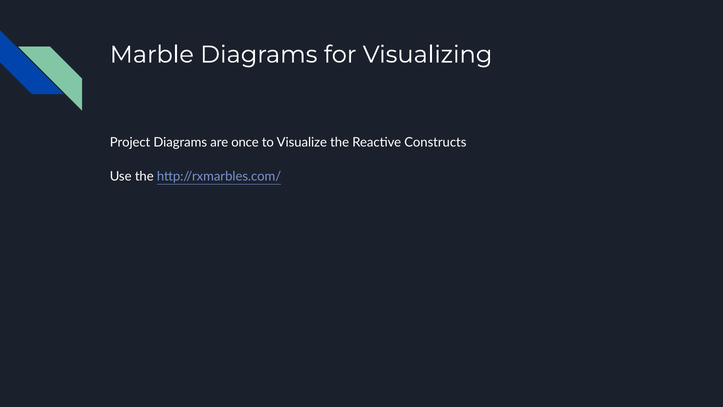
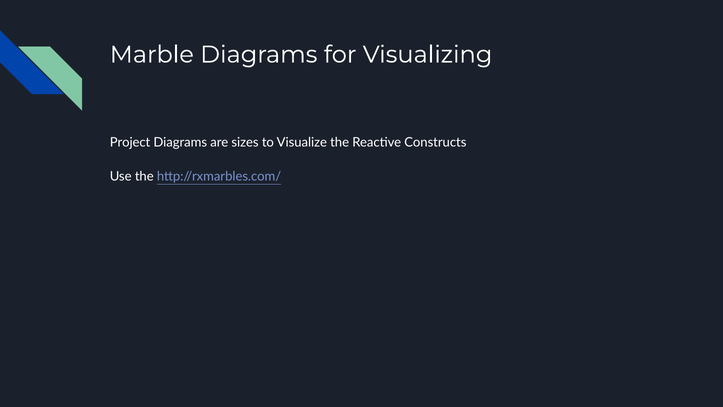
once: once -> sizes (245, 142)
